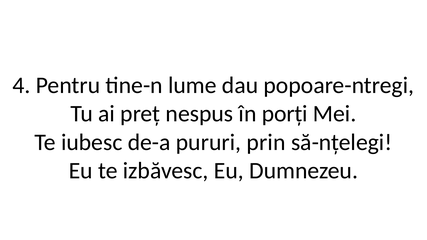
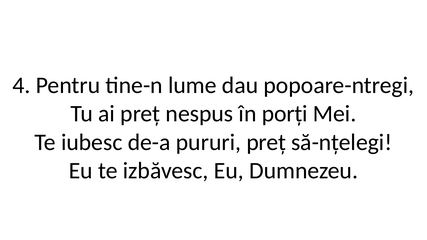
pururi prin: prin -> preț (266, 142)
